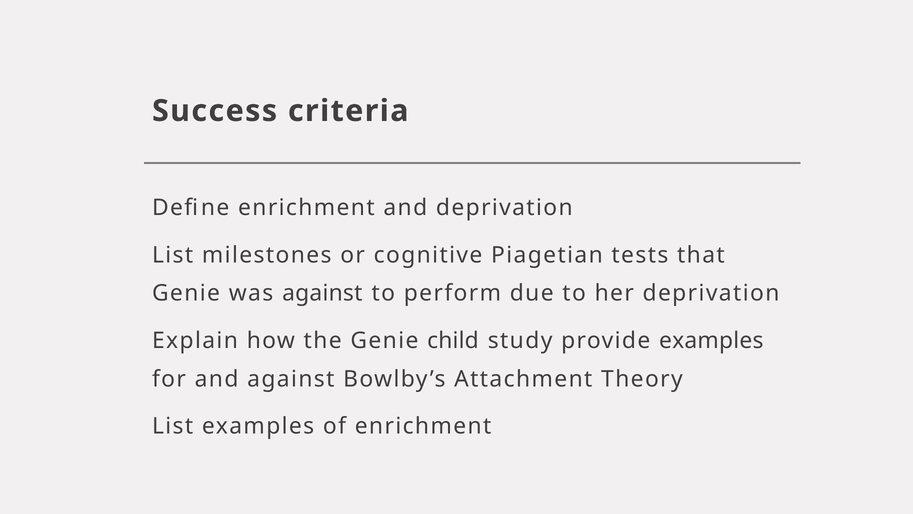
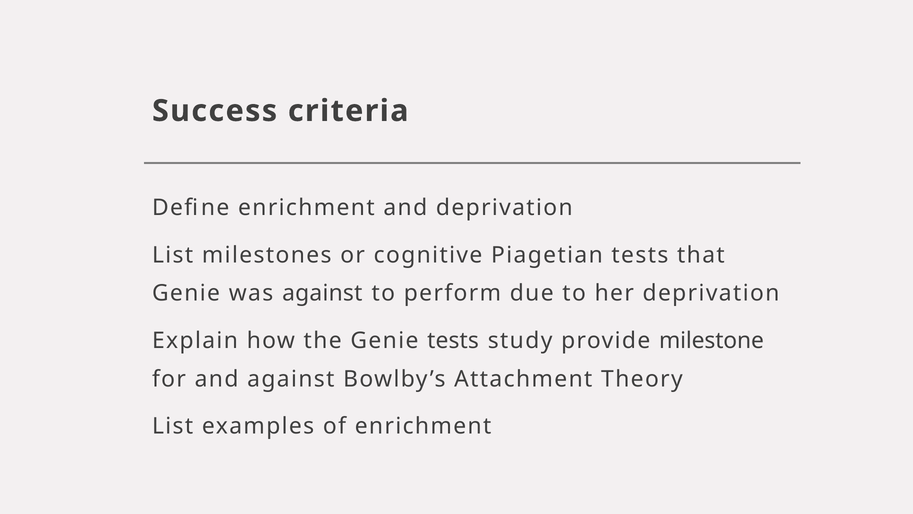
Genie child: child -> tests (453, 340)
provide examples: examples -> milestone (711, 340)
